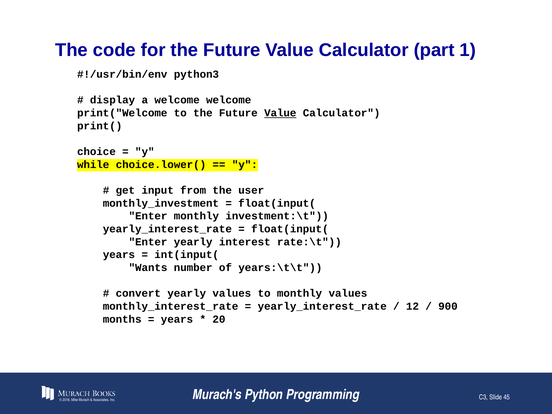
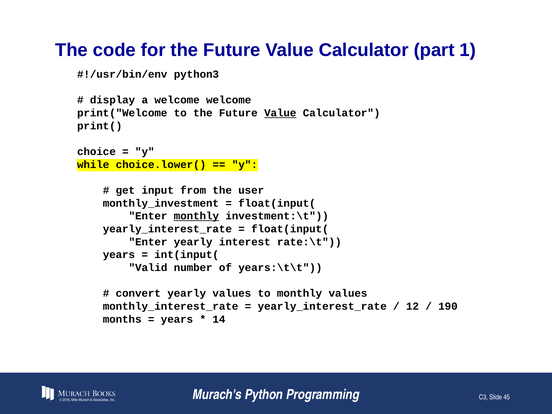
monthly underline: none -> present (196, 216)
Wants: Wants -> Valid (148, 268)
900: 900 -> 190 (448, 306)
20: 20 -> 14 (219, 319)
